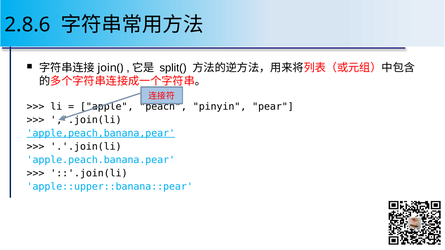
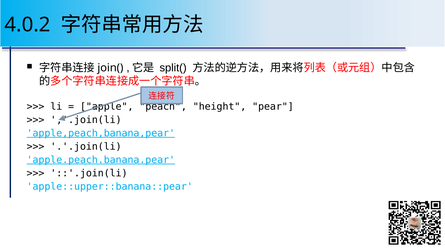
2.8.6: 2.8.6 -> 4.0.2 (28, 25)
pinyin: pinyin -> height (220, 107)
apple.peach.banana.pear underline: none -> present (101, 160)
